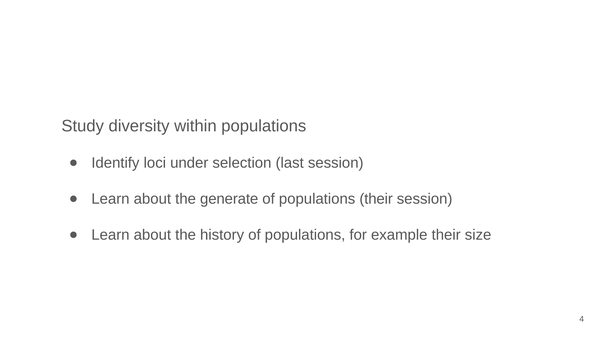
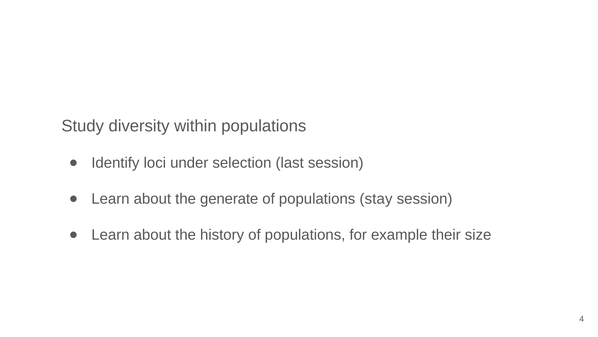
populations their: their -> stay (376, 199)
